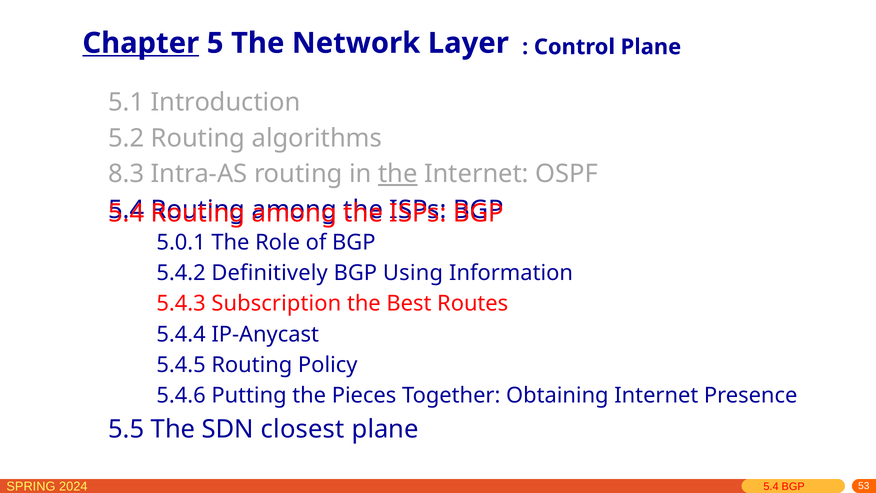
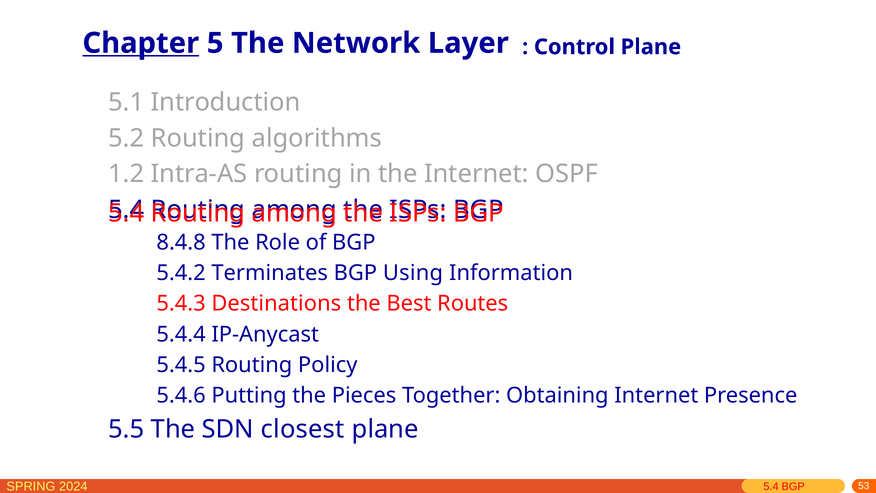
8.3: 8.3 -> 1.2 (126, 174)
the underline: present -> none (398, 174)
5.0.1: 5.0.1 -> 8.4.8 (181, 242)
Definitively: Definitively -> Terminates (270, 273)
Subscription: Subscription -> Destinations (276, 304)
